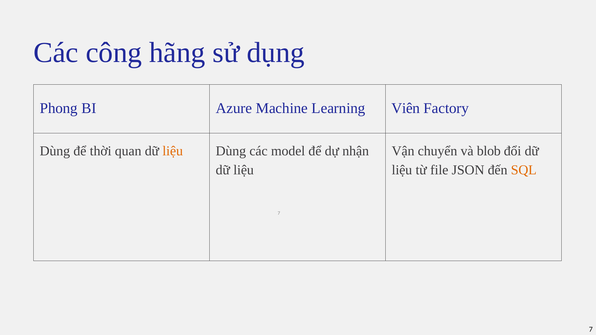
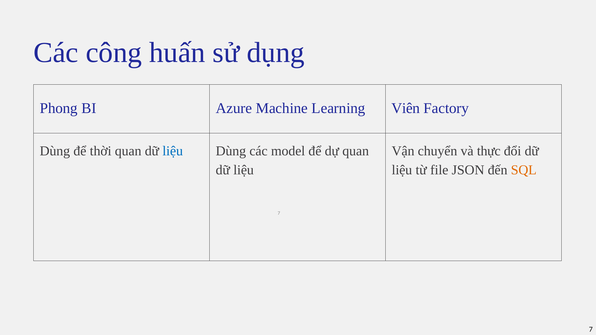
hãng: hãng -> huấn (177, 53)
liệu colour: orange -> blue (173, 151)
dự nhận: nhận -> quan (356, 151)
blob: blob -> thực (489, 151)
